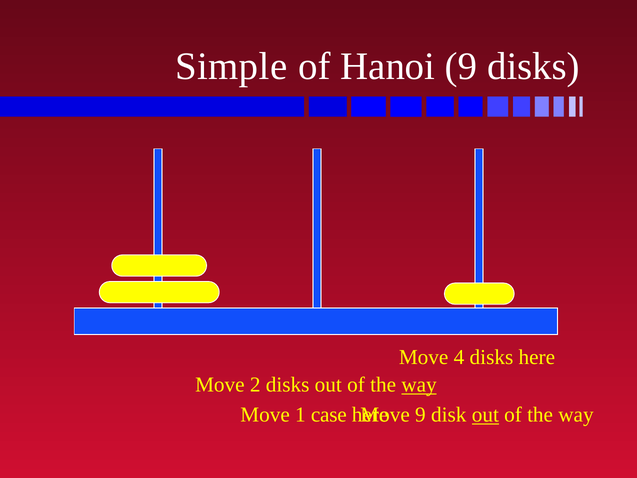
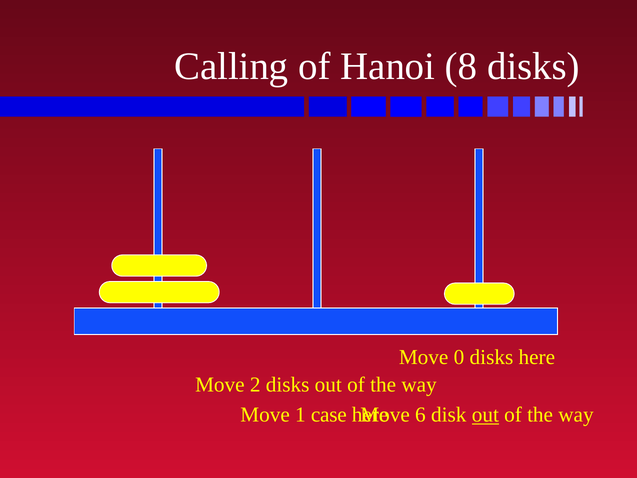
Simple: Simple -> Calling (231, 67)
Hanoi 9: 9 -> 8 (461, 67)
4: 4 -> 0 (459, 357)
way underline: present -> none (419, 385)
9: 9 -> 6 (420, 415)
